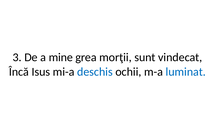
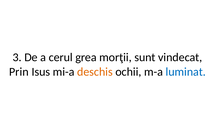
mine: mine -> cerul (61, 57)
Încă: Încă -> Prin (19, 72)
deschis colour: blue -> orange (95, 72)
